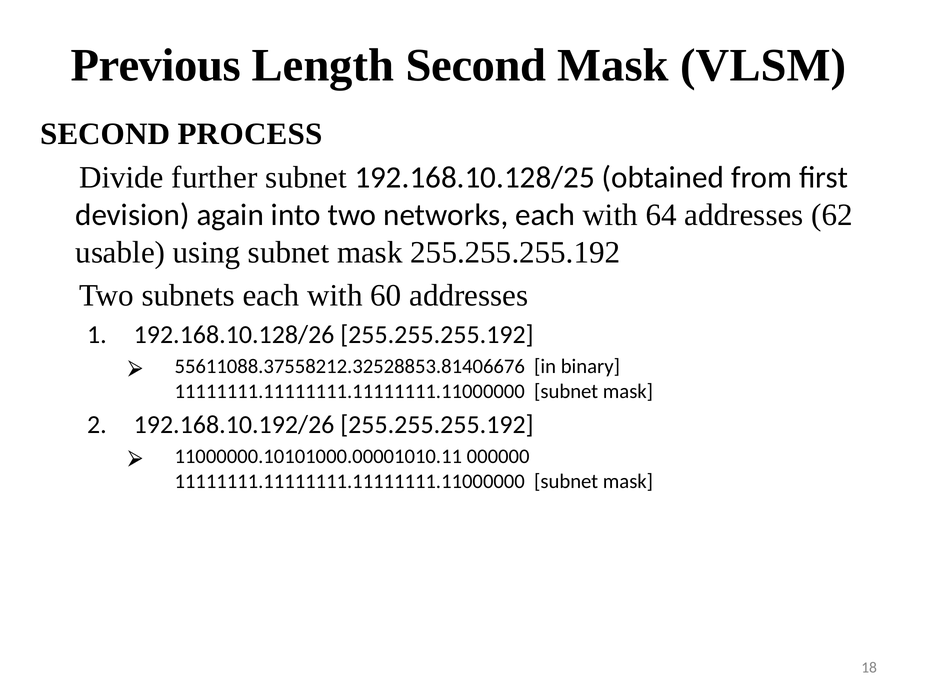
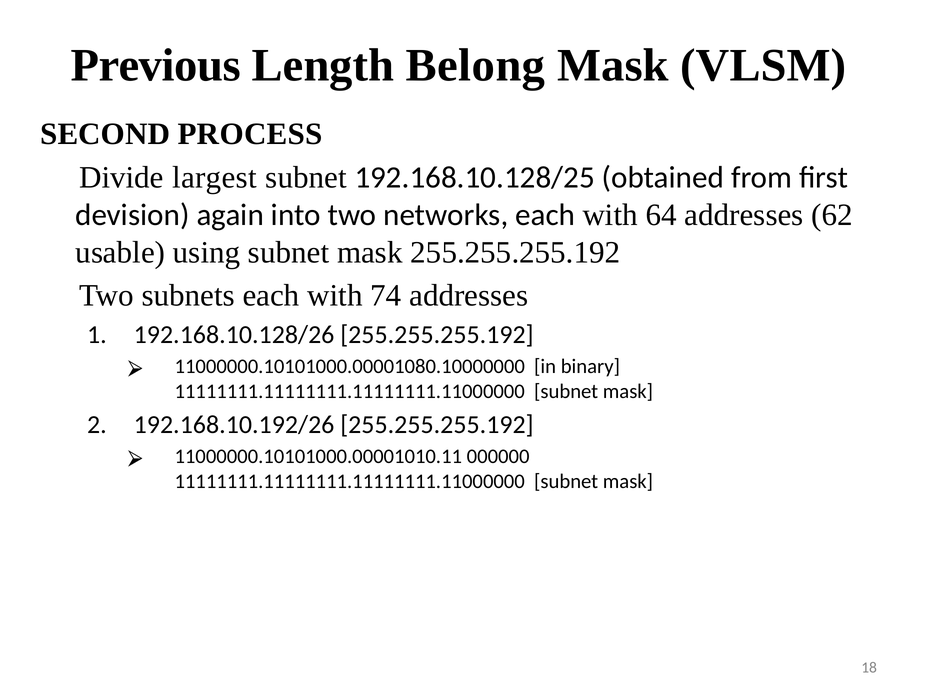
Length Second: Second -> Belong (476, 65)
further: further -> largest (214, 178)
60: 60 -> 74 (386, 296)
55611088.37558212.32528853.81406676: 55611088.37558212.32528853.81406676 -> 11000000.10101000.00001080.10000000 (350, 367)
